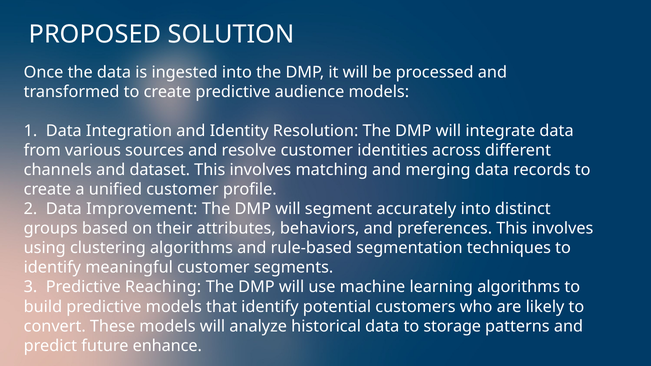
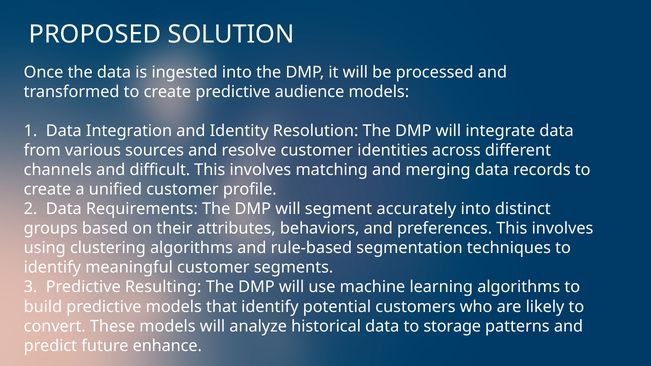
dataset: dataset -> difficult (160, 170)
Improvement: Improvement -> Requirements (142, 209)
Reaching: Reaching -> Resulting (163, 287)
